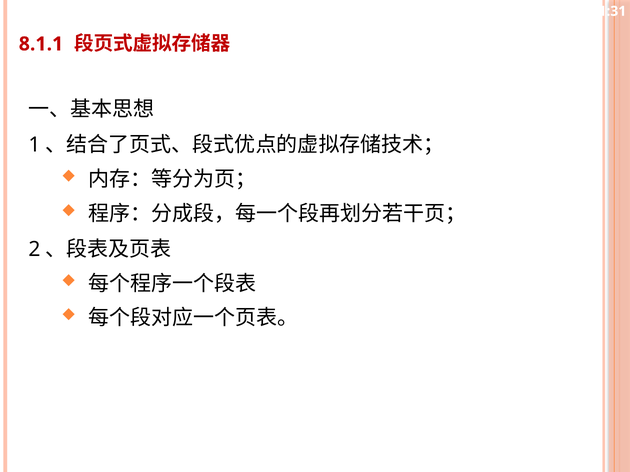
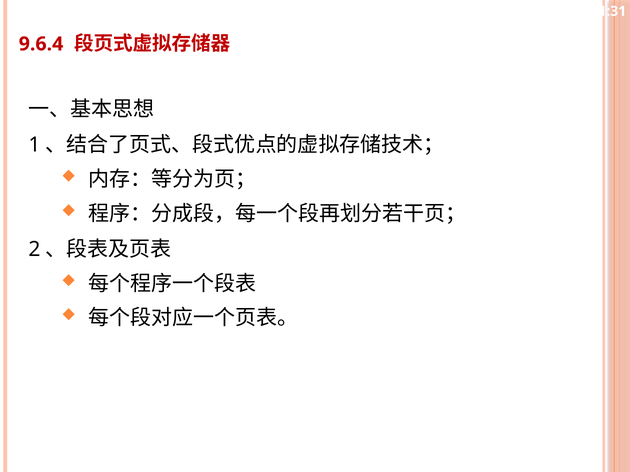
8.1.1: 8.1.1 -> 9.6.4 (41, 44)
